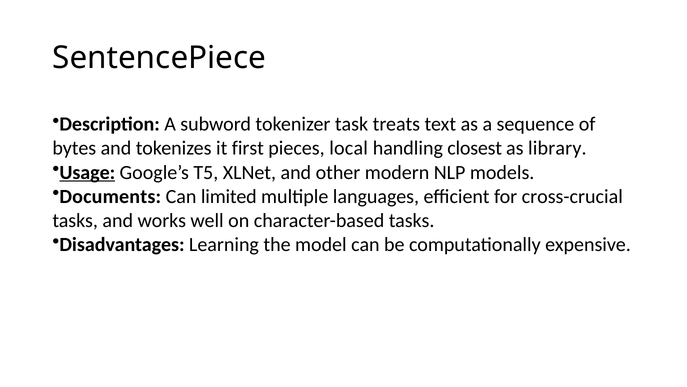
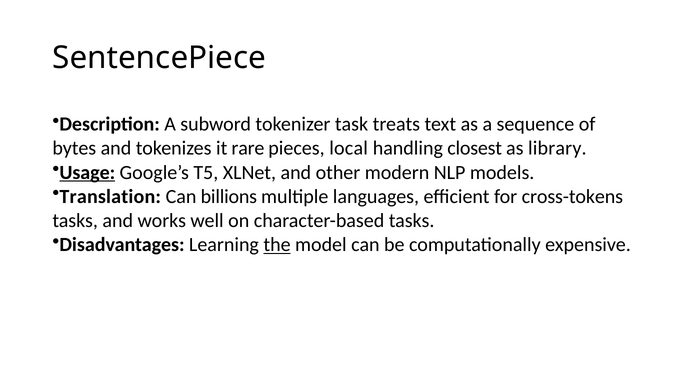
first: first -> rare (248, 148)
Documents: Documents -> Translation (110, 196)
limited: limited -> billions (229, 196)
cross-crucial: cross-crucial -> cross-tokens (572, 196)
the underline: none -> present (277, 244)
